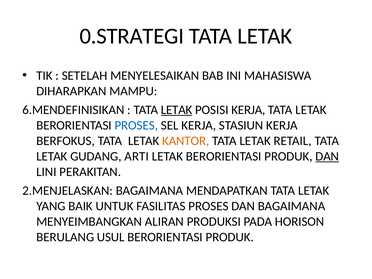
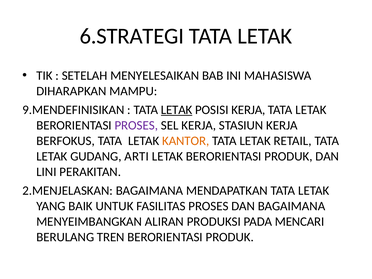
0.STRATEGI: 0.STRATEGI -> 6.STRATEGI (132, 36)
6.MENDEFINISIKAN: 6.MENDEFINISIKAN -> 9.MENDEFINISIKAN (73, 110)
PROSES colour: blue -> purple (136, 125)
DAN underline: present -> none (327, 156)
HORISON: HORISON -> MENCARI (300, 222)
USUL: USUL -> TREN (111, 237)
